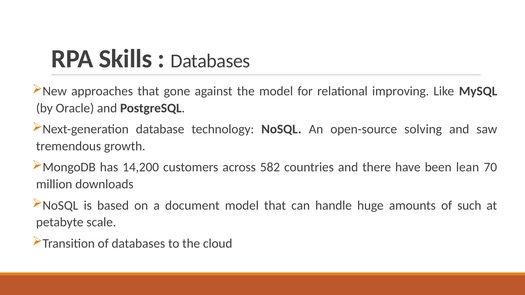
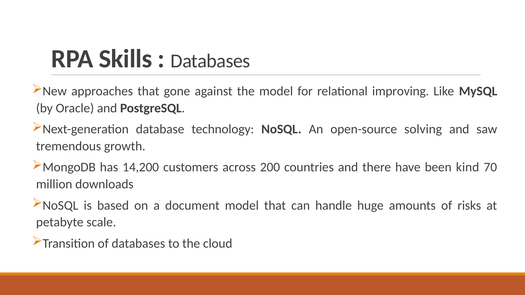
582: 582 -> 200 (270, 167)
lean: lean -> kind (468, 167)
such: such -> risks (469, 206)
